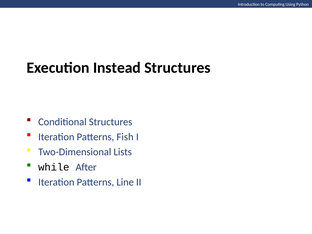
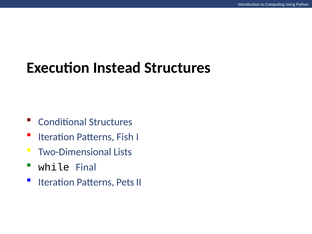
After: After -> Final (86, 167)
Line: Line -> Pets (125, 182)
